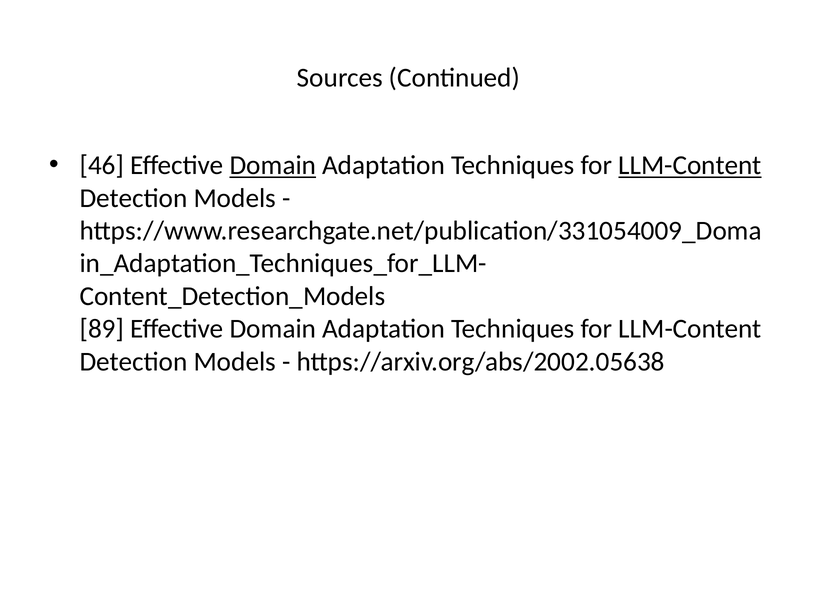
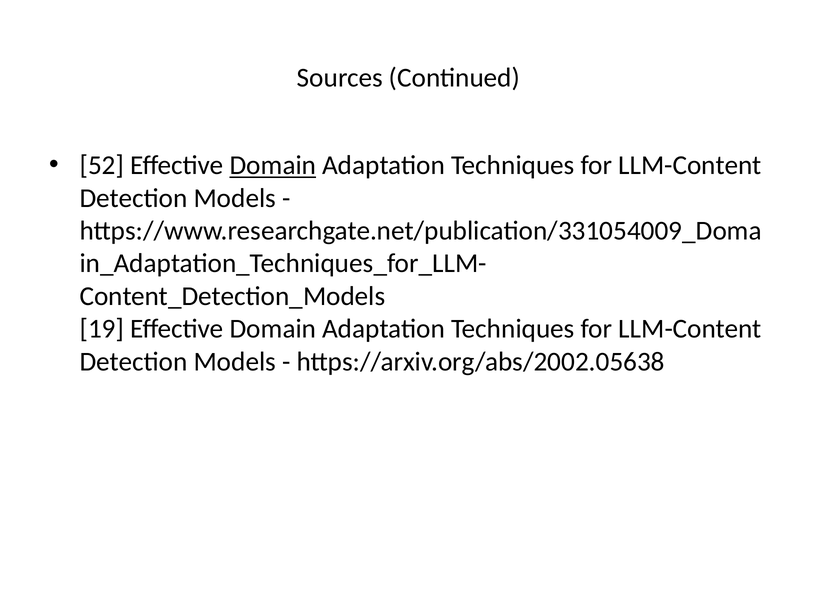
46: 46 -> 52 (102, 165)
LLM-Content underline: present -> none (690, 165)
89: 89 -> 19 (102, 329)
